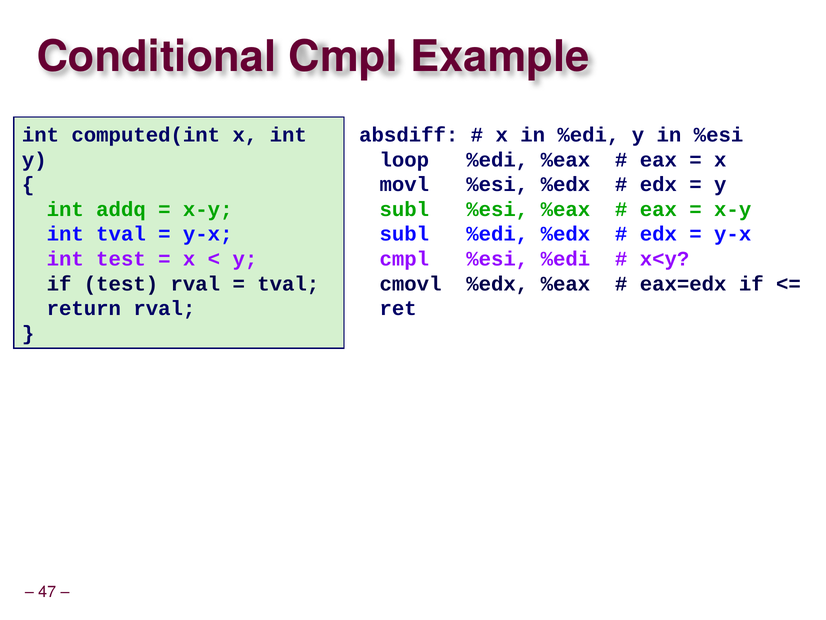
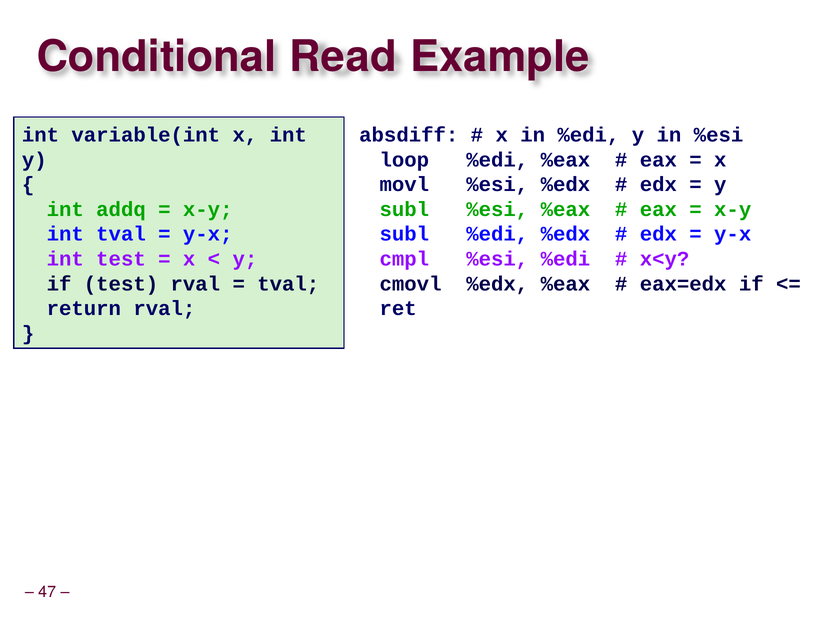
Conditional Cmpl: Cmpl -> Read (343, 57)
computed(int: computed(int -> variable(int (146, 135)
